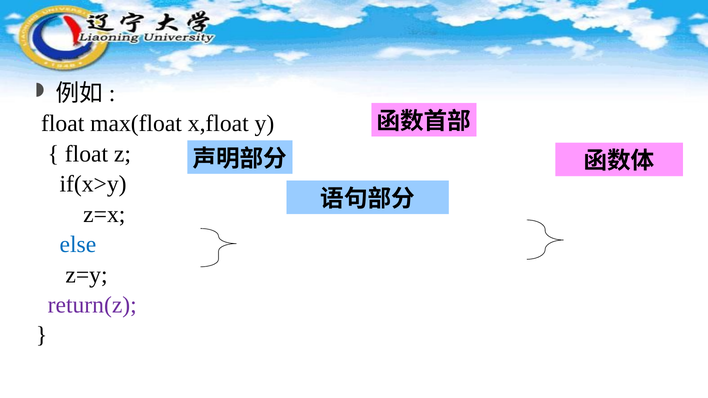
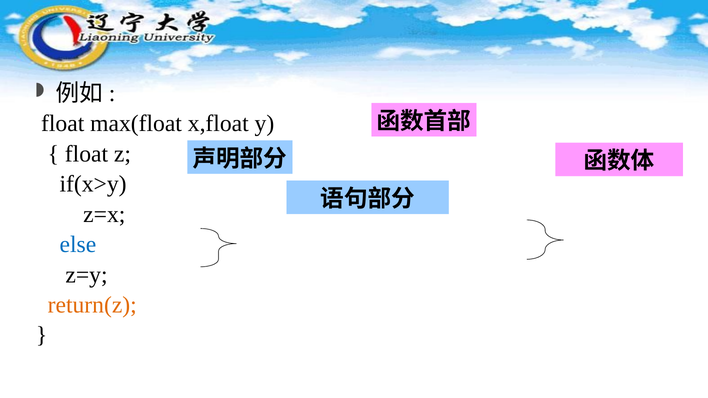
return(z colour: purple -> orange (92, 305)
